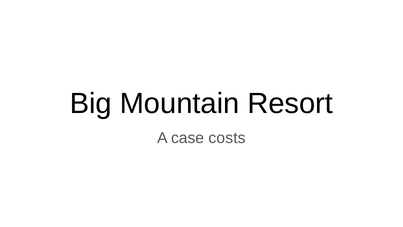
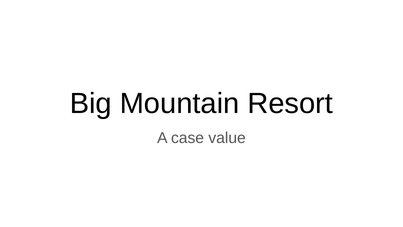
costs: costs -> value (227, 138)
